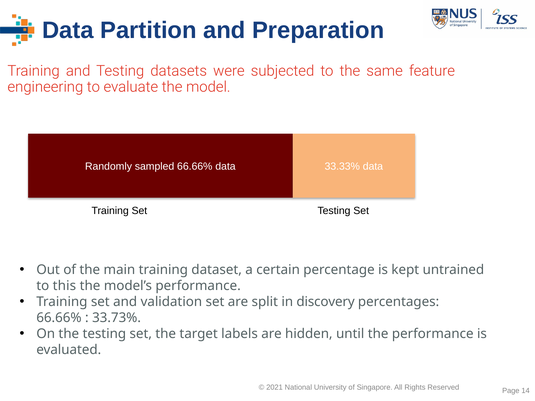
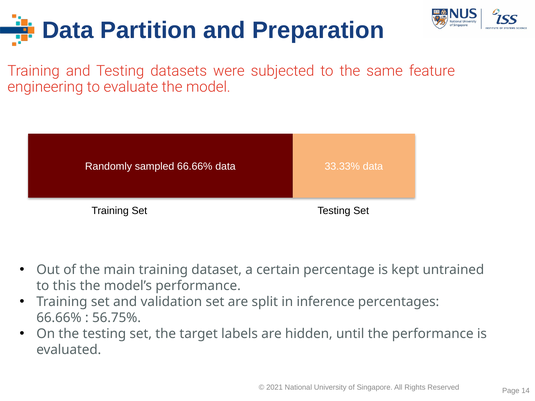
discovery: discovery -> inference (326, 302)
33.73%: 33.73% -> 56.75% (117, 318)
